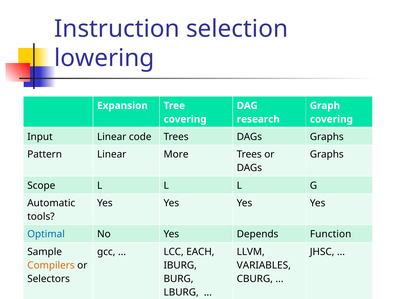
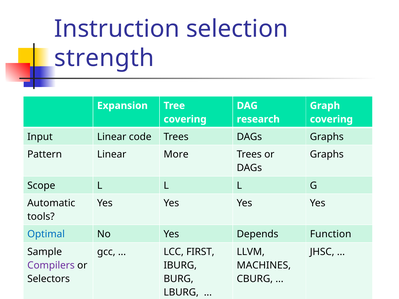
lowering: lowering -> strength (104, 58)
EACH: EACH -> FIRST (200, 252)
Compilers colour: orange -> purple (51, 266)
VARIABLES: VARIABLES -> MACHINES (264, 266)
